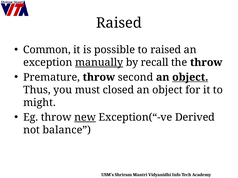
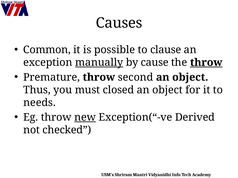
Raised: Raised -> Causes (119, 23)
to raised: raised -> clause (166, 50)
recall: recall -> cause (155, 63)
throw underline: none -> present (206, 63)
object underline: present -> none (190, 77)
might: might -> needs (39, 103)
balance: balance -> checked (67, 130)
